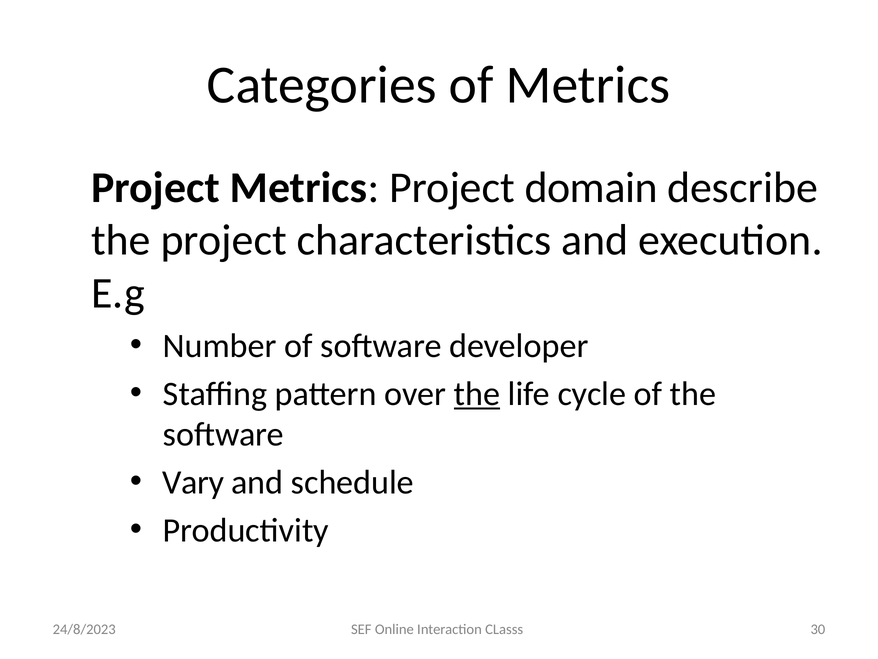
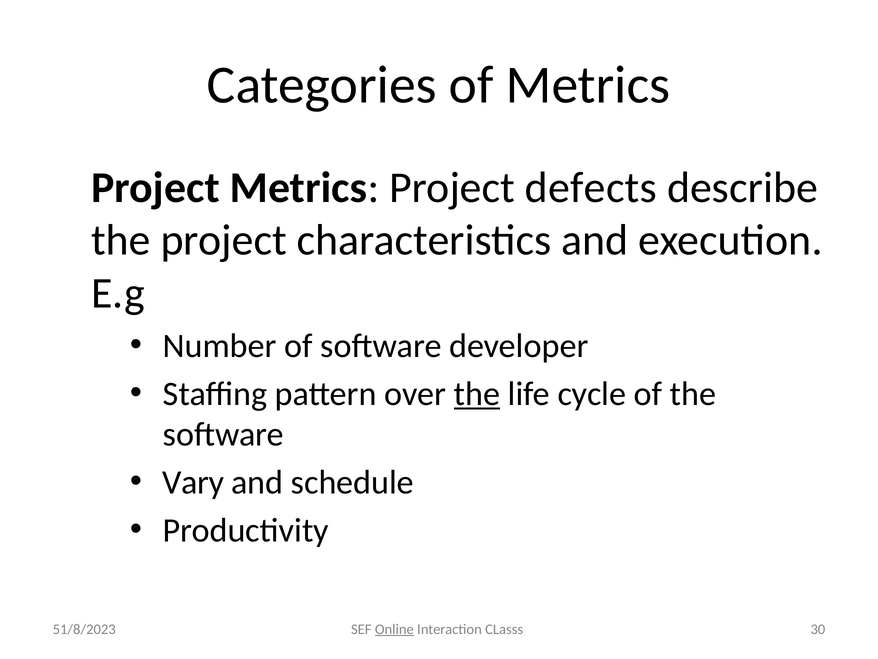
domain: domain -> defects (591, 187)
24/8/2023: 24/8/2023 -> 51/8/2023 (84, 629)
Online underline: none -> present (394, 629)
